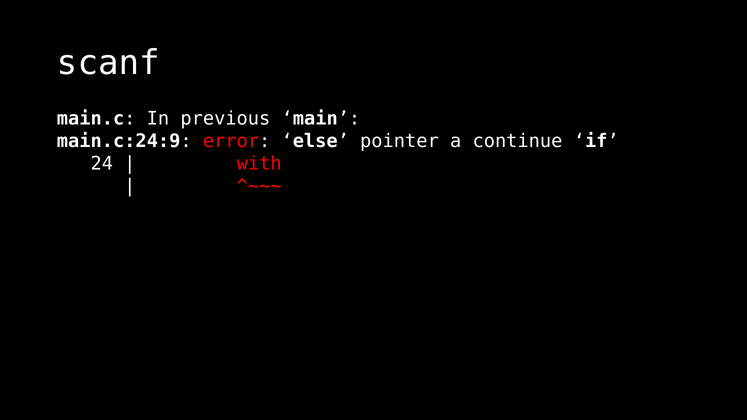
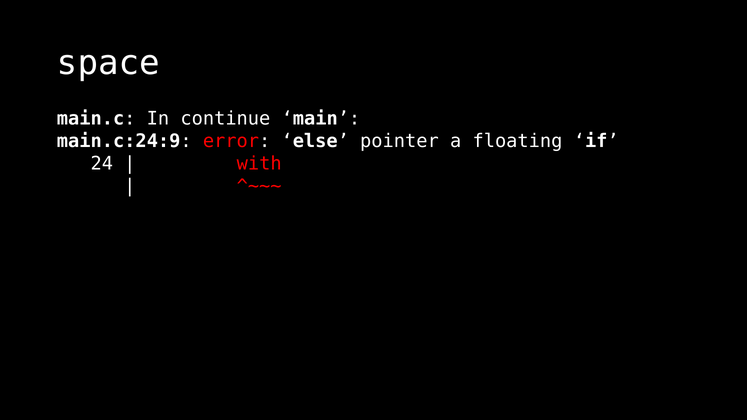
scanf: scanf -> space (108, 63)
previous: previous -> continue (225, 119)
continue: continue -> floating (517, 141)
